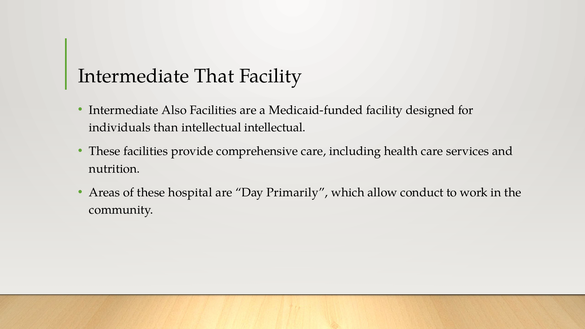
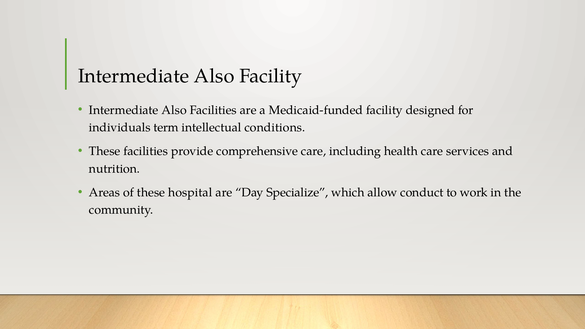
That: That -> Also (214, 76)
than: than -> term (166, 128)
intellectual intellectual: intellectual -> conditions (275, 128)
Primarily: Primarily -> Specialize (297, 192)
